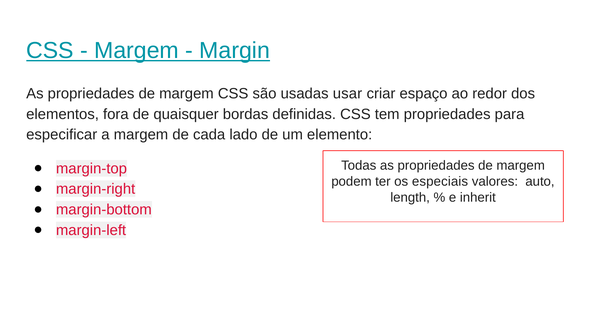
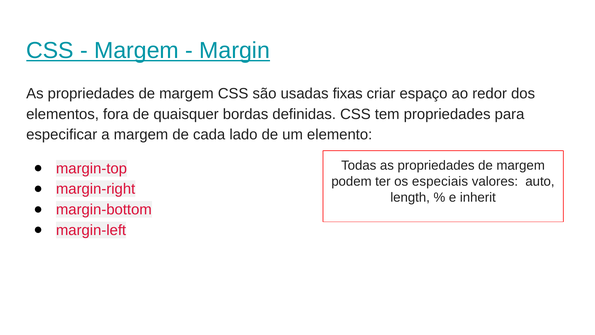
usar: usar -> fixas (348, 94)
